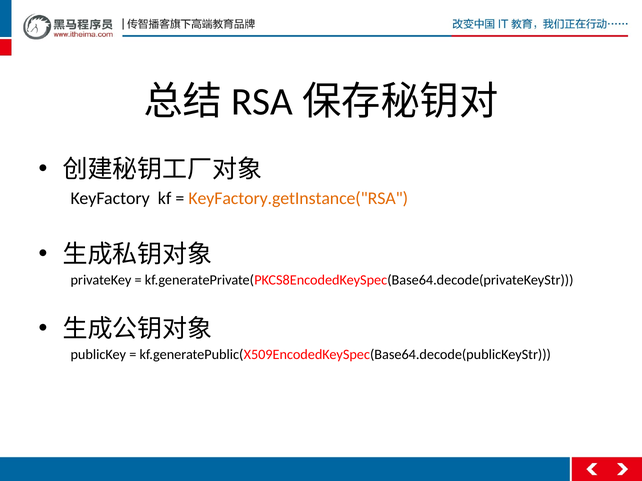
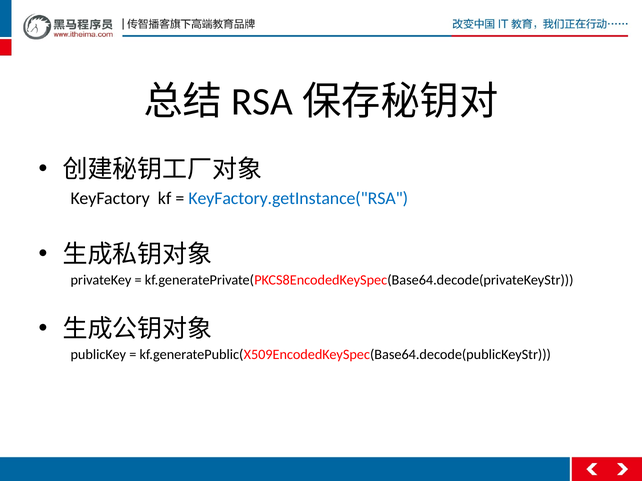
KeyFactory.getInstance("RSA colour: orange -> blue (298, 198)
